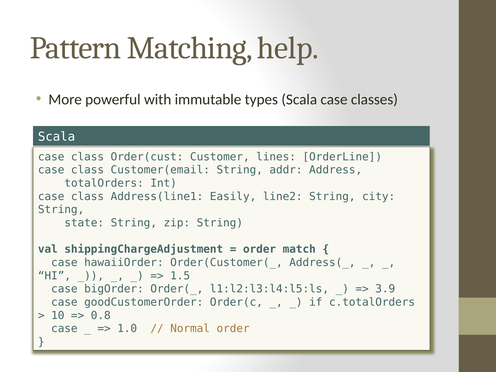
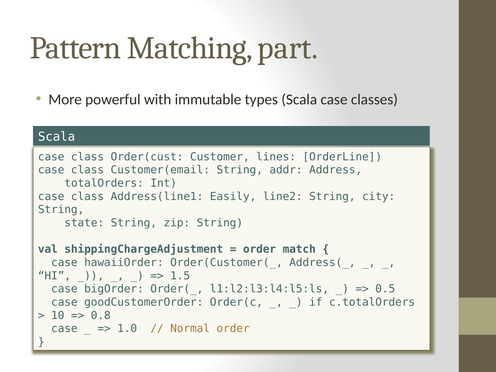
help: help -> part (288, 48)
3.9: 3.9 -> 0.5 (385, 289)
